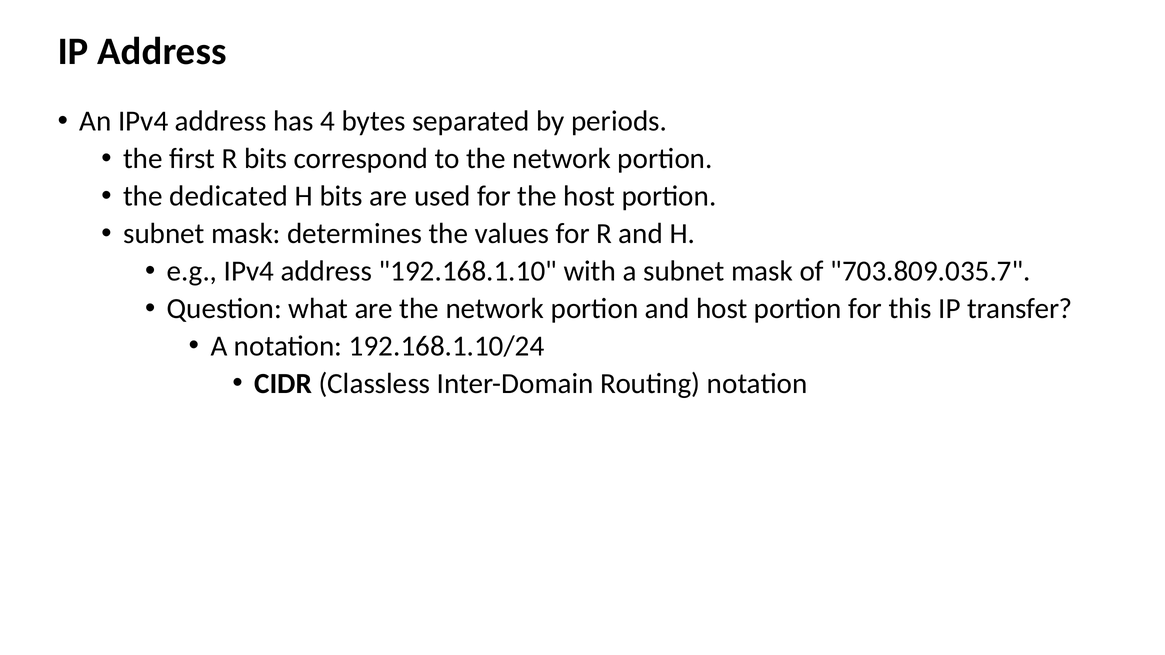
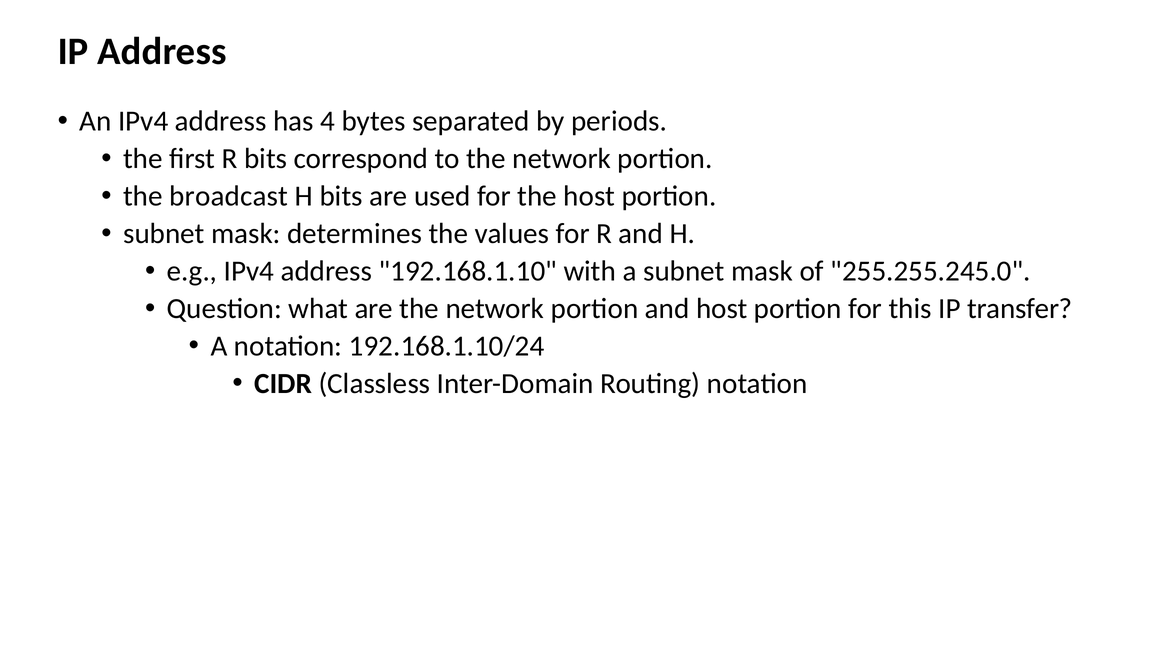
dedicated: dedicated -> broadcast (229, 196)
703.809.035.7: 703.809.035.7 -> 255.255.245.0 (930, 271)
